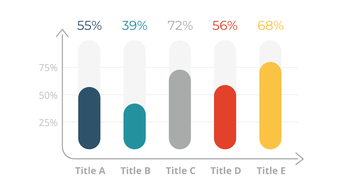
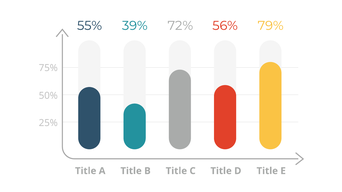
68%: 68% -> 79% (271, 26)
